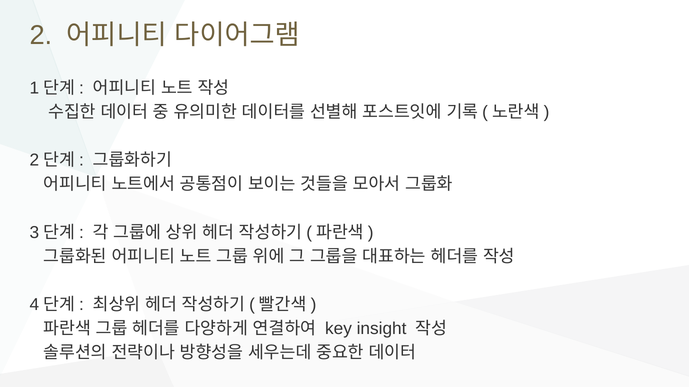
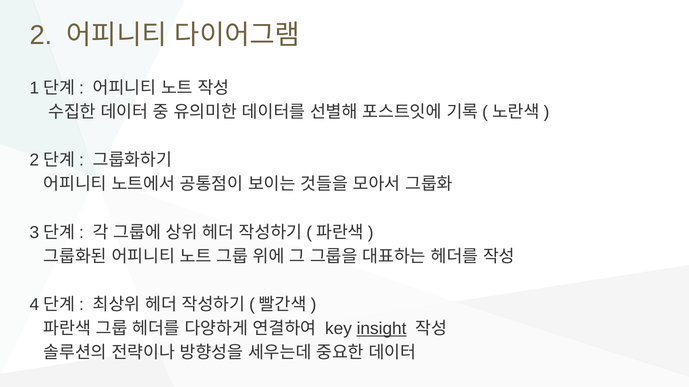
insight underline: none -> present (382, 329)
